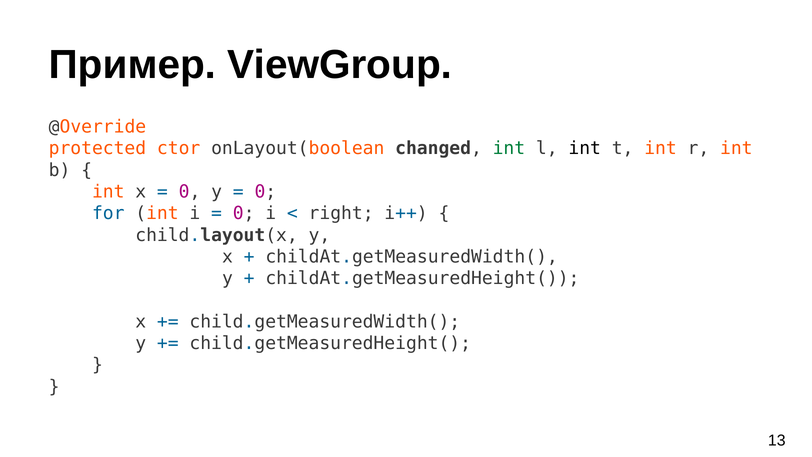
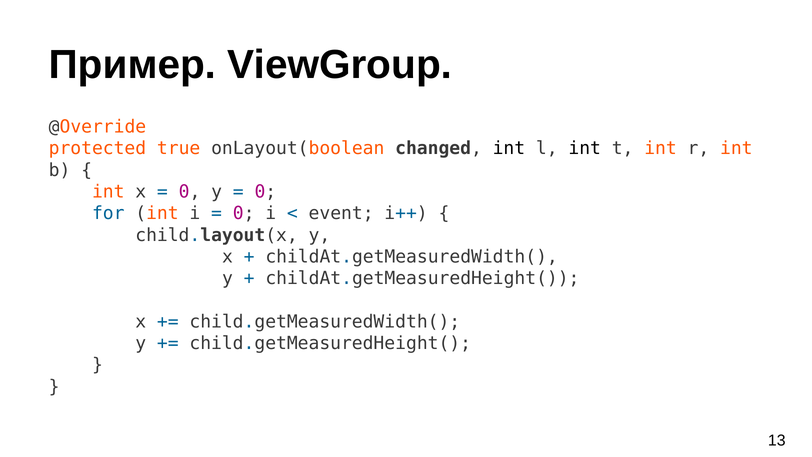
ctor: ctor -> true (179, 148)
int colour: green -> black (509, 148)
right: right -> event (341, 213)
